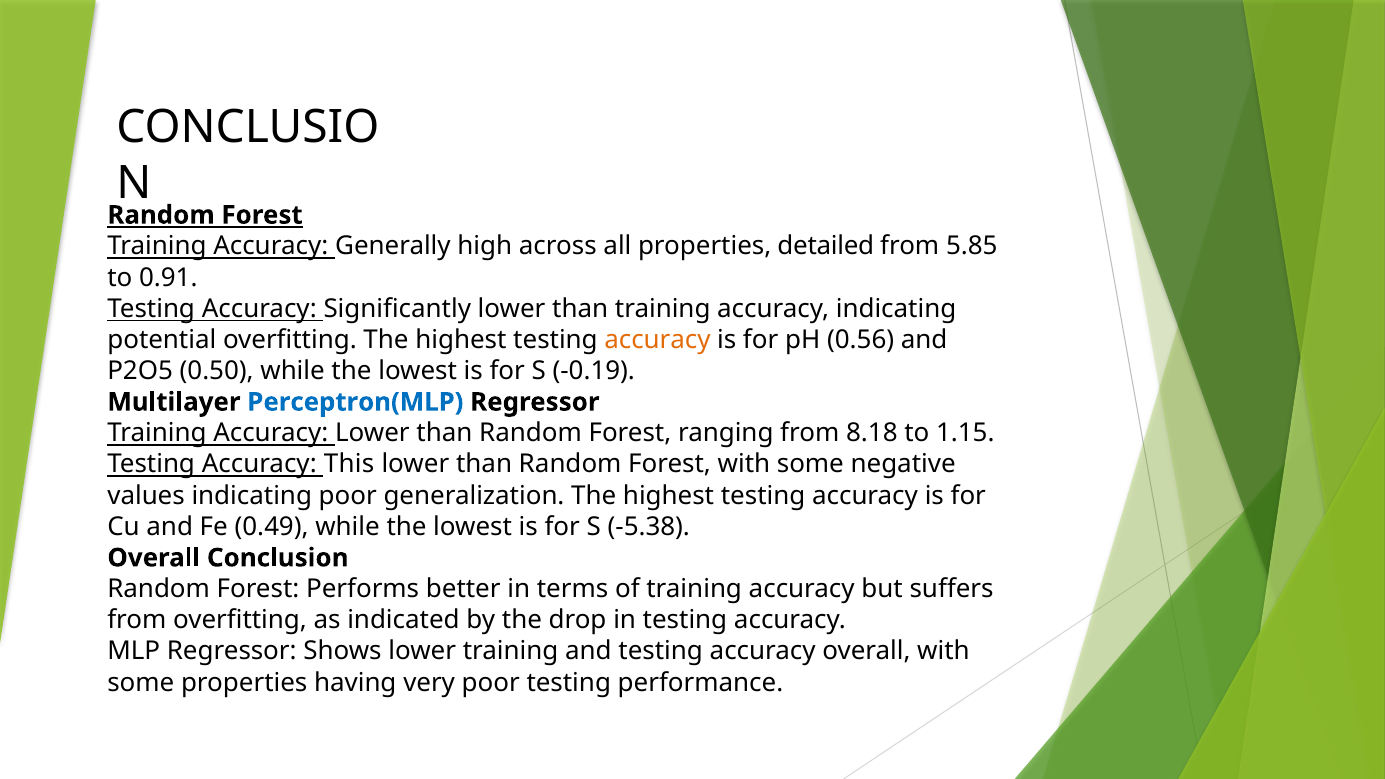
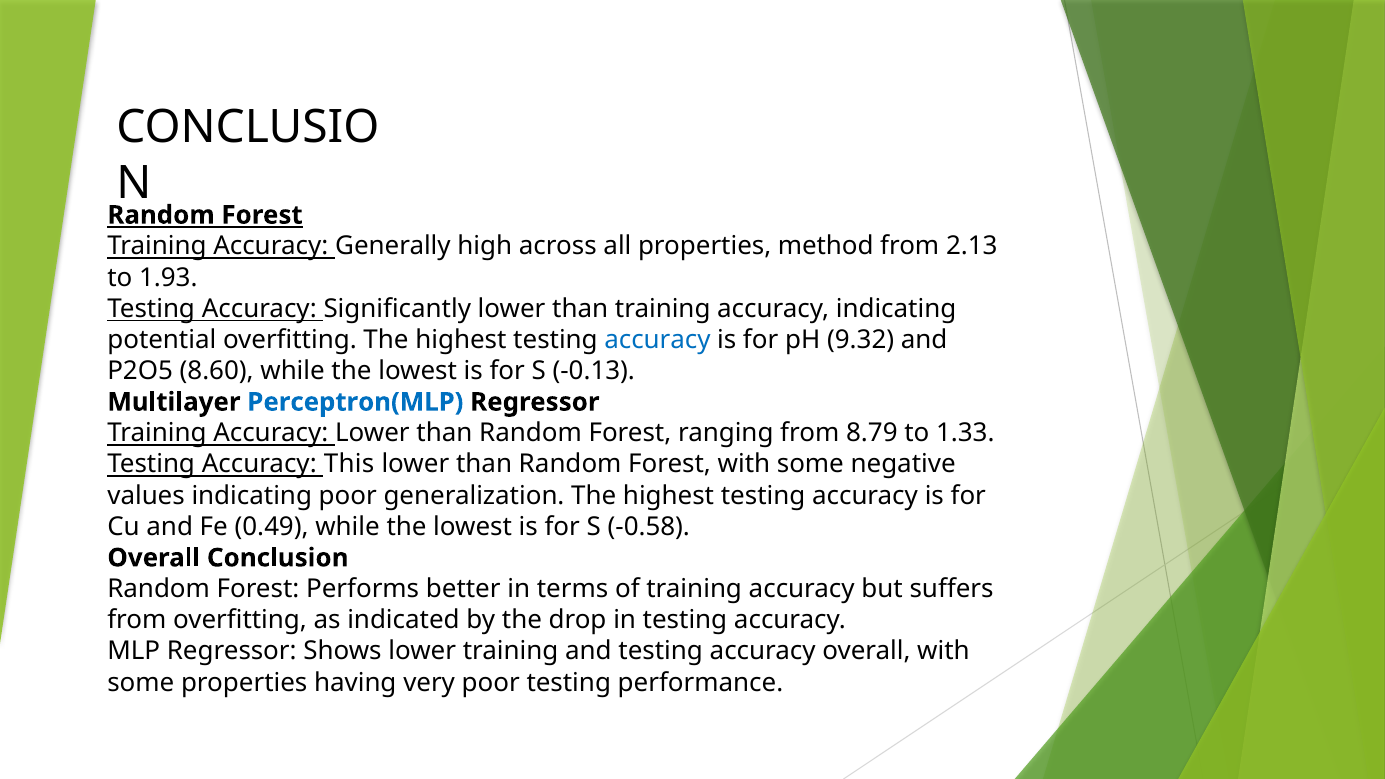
detailed: detailed -> method (826, 246)
5.85: 5.85 -> 2.13 (972, 246)
0.91: 0.91 -> 1.93 (168, 277)
accuracy colour: orange -> blue (657, 340)
0.56: 0.56 -> 9.32 (861, 340)
0.50: 0.50 -> 8.60 (217, 371)
-0.19: -0.19 -> -0.13 (594, 371)
8.18: 8.18 -> 8.79 (872, 433)
1.15: 1.15 -> 1.33 (965, 433)
-5.38: -5.38 -> -0.58 (649, 527)
